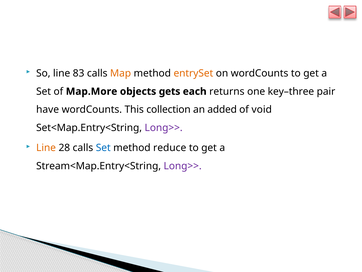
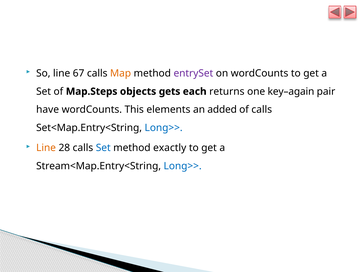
83: 83 -> 67 (79, 73)
entrySet colour: orange -> purple (193, 73)
Map.More: Map.More -> Map.Steps (92, 91)
key–three: key–three -> key–again (291, 91)
collection: collection -> elements (168, 109)
of void: void -> calls (262, 109)
Long>> colour: purple -> blue (164, 128)
reduce: reduce -> exactly (170, 148)
Long>> colour: purple -> blue (183, 166)
